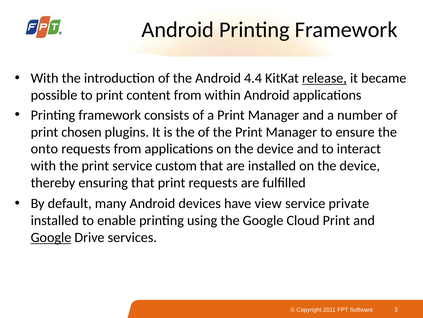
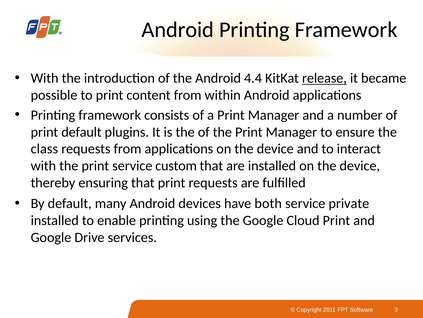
print chosen: chosen -> default (81, 132)
onto: onto -> class (44, 149)
view: view -> both (268, 203)
Google underline: present -> none (51, 237)
